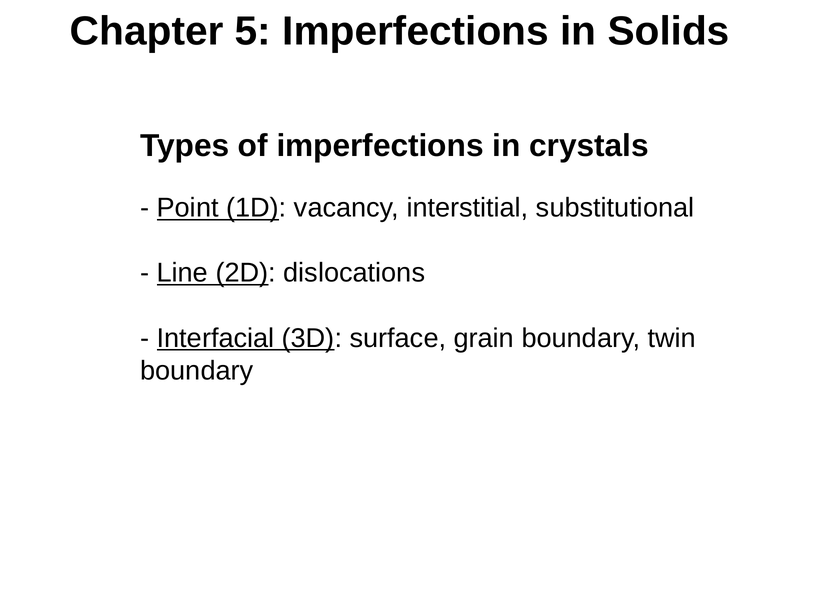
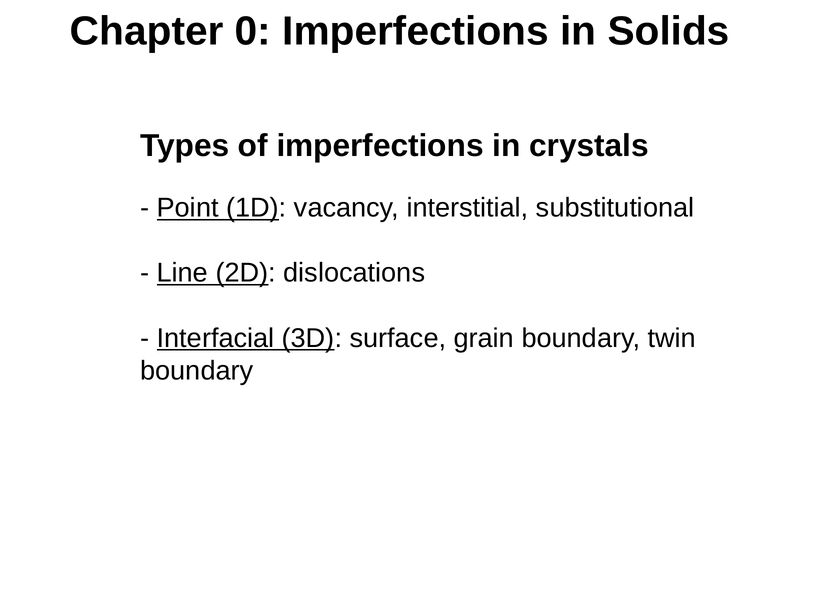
5: 5 -> 0 (253, 31)
